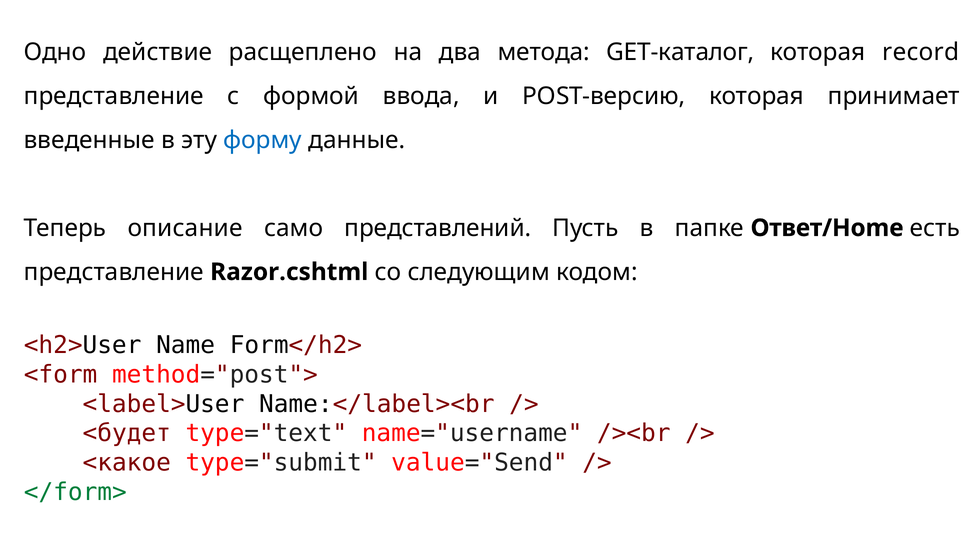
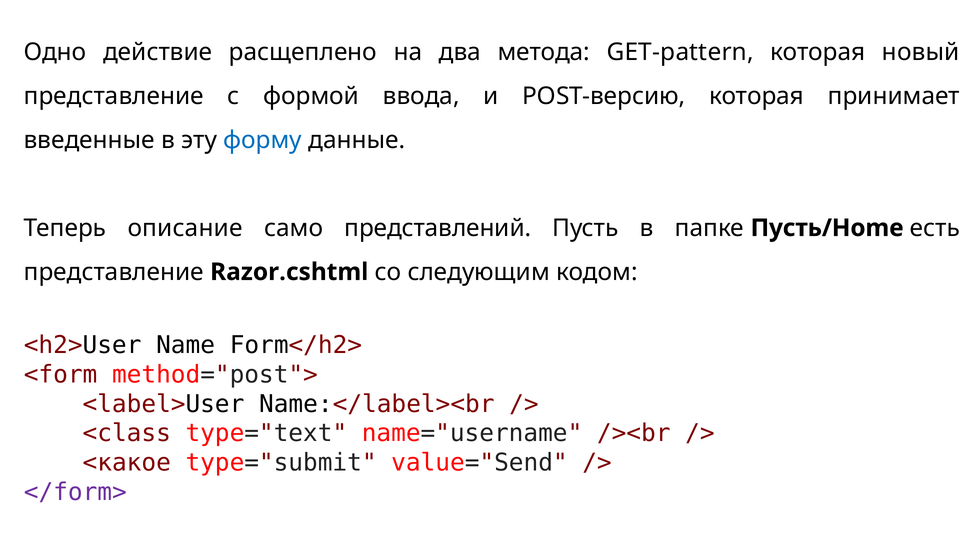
GET-каталог: GET-каталог -> GET-pattern (680, 52)
record: record -> новый (921, 52)
Ответ/Home: Ответ/Home -> Пусть/Home (827, 228)
<будет: <будет -> <class (127, 433)
</form> colour: green -> purple (75, 492)
